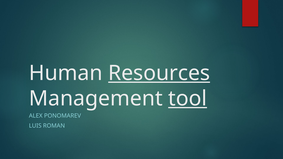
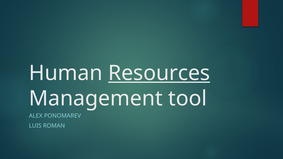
tool underline: present -> none (188, 99)
